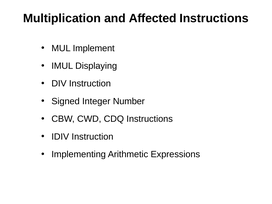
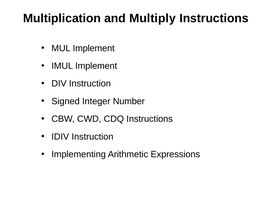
Affected: Affected -> Multiply (153, 18)
IMUL Displaying: Displaying -> Implement (96, 66)
